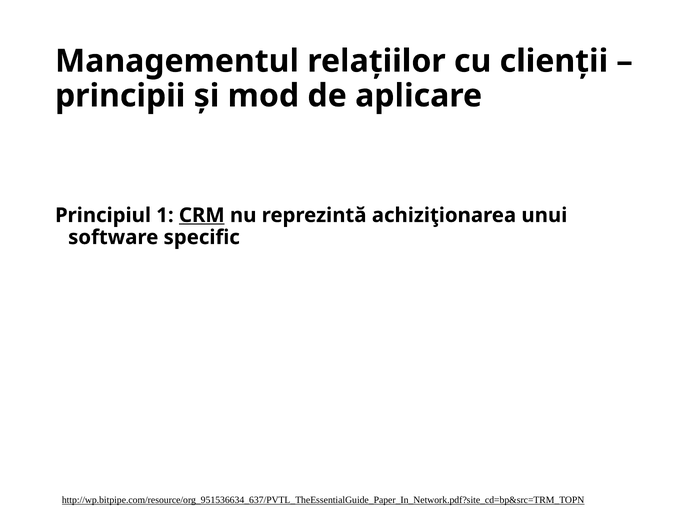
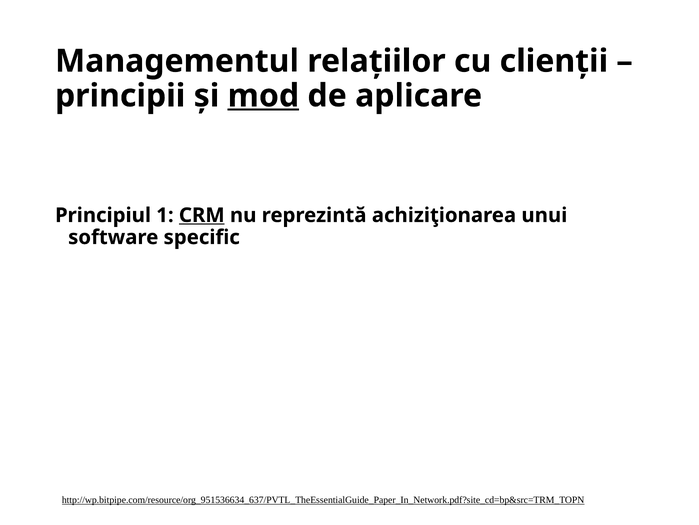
mod underline: none -> present (263, 96)
